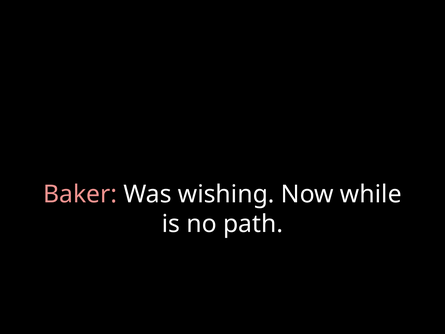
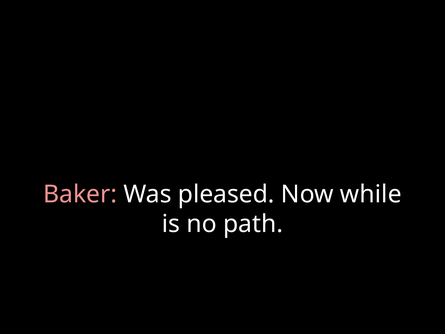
wishing: wishing -> pleased (226, 194)
